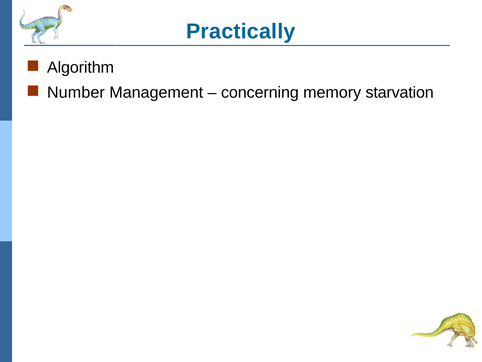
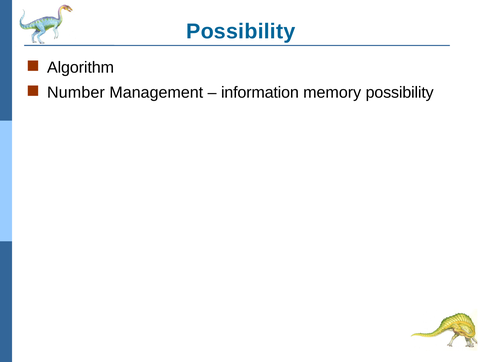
Practically: Practically -> Possibility (241, 31)
concerning: concerning -> information (260, 92)
memory starvation: starvation -> possibility (400, 92)
